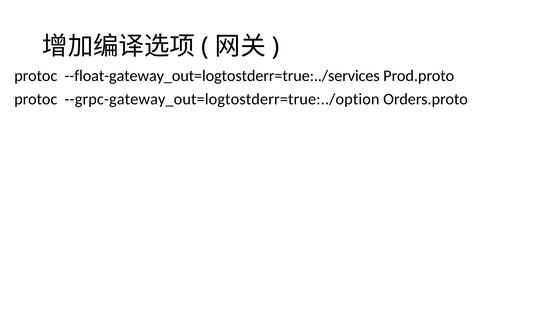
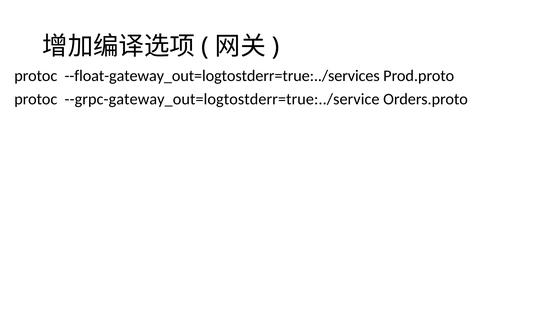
--grpc-gateway_out=logtostderr=true:../option: --grpc-gateway_out=logtostderr=true:../option -> --grpc-gateway_out=logtostderr=true:../service (222, 99)
